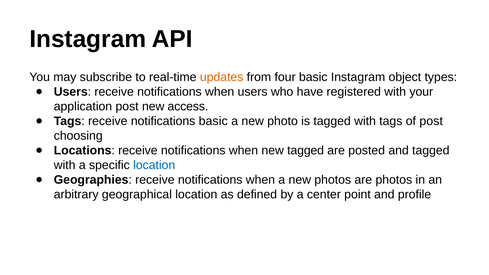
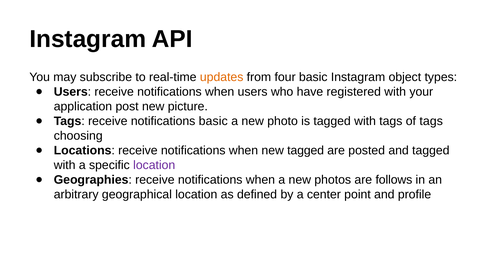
access: access -> picture (188, 107)
of post: post -> tags (431, 121)
location colour: blue -> purple (154, 165)
are photos: photos -> follows (394, 180)
